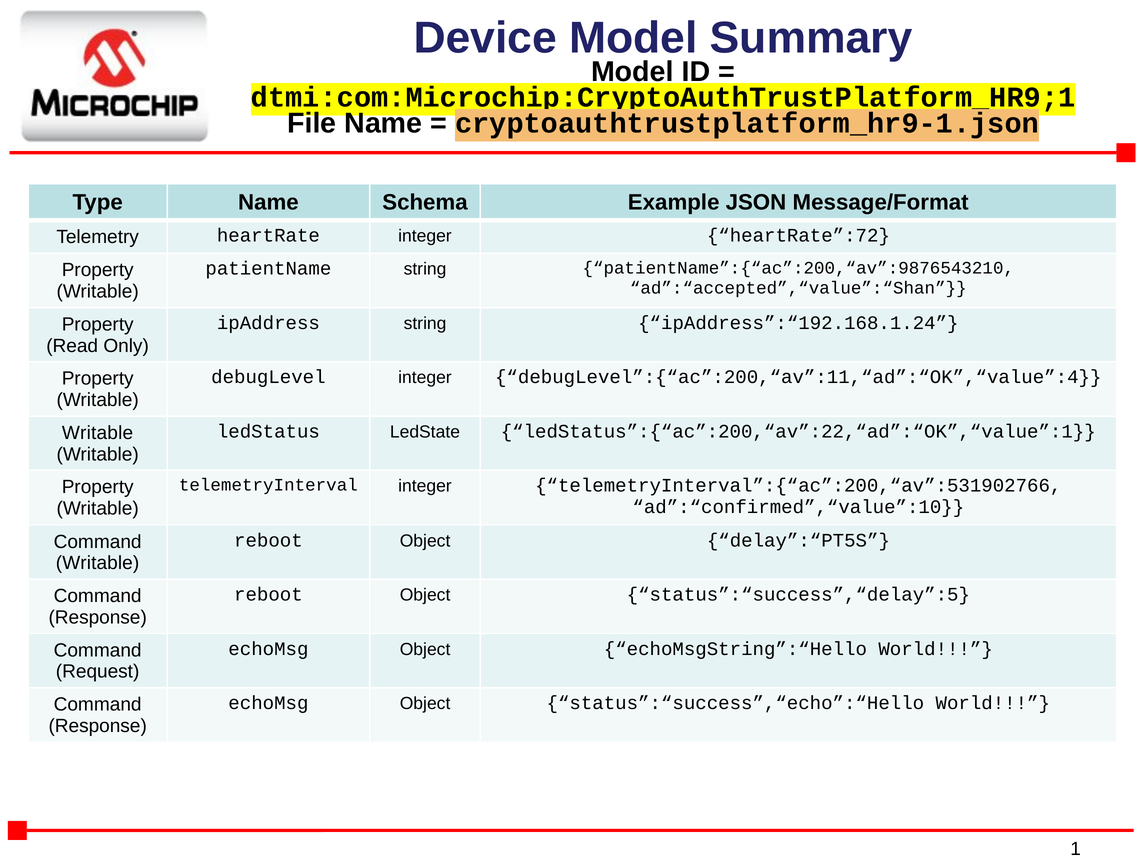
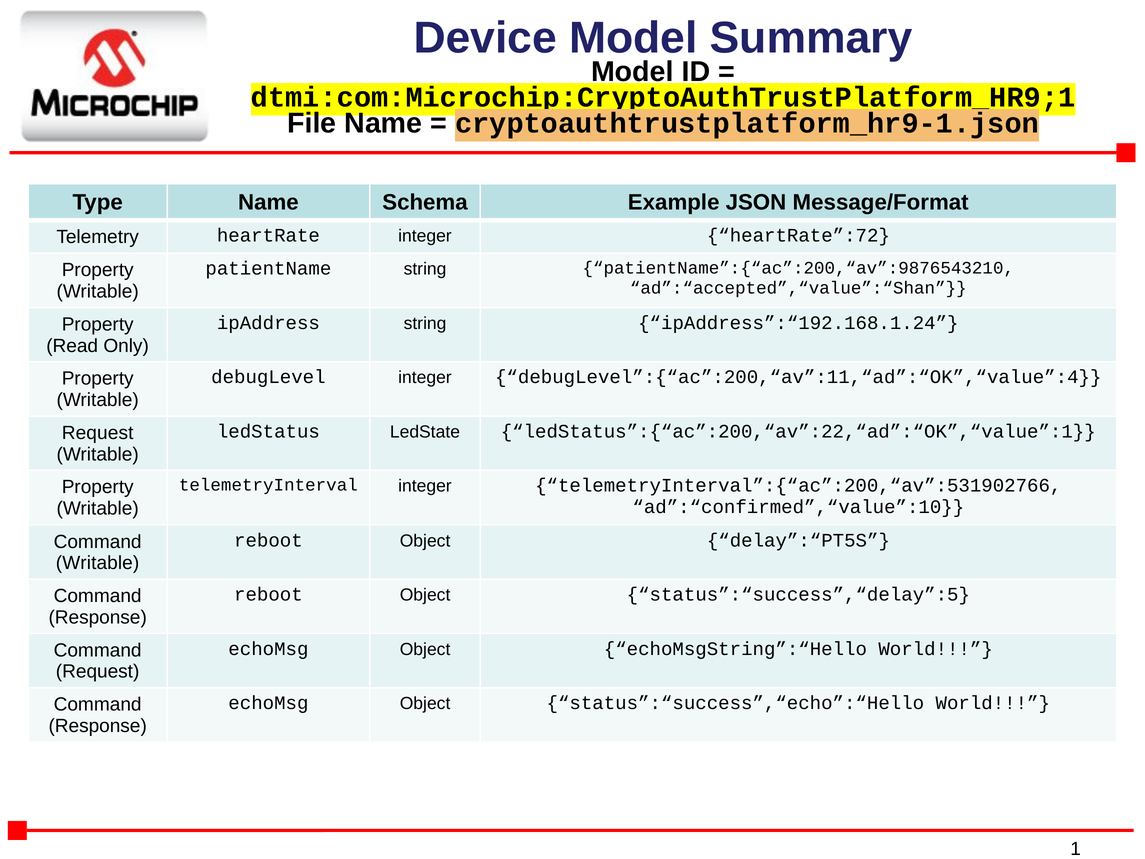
Writable: Writable -> Request (98, 433)
